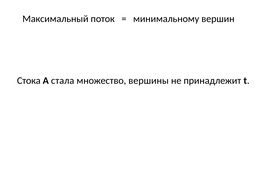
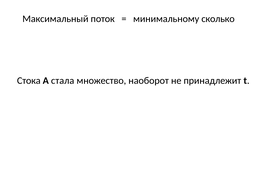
вершин: вершин -> сколько (218, 19)
вершины: вершины -> наоборот (149, 81)
